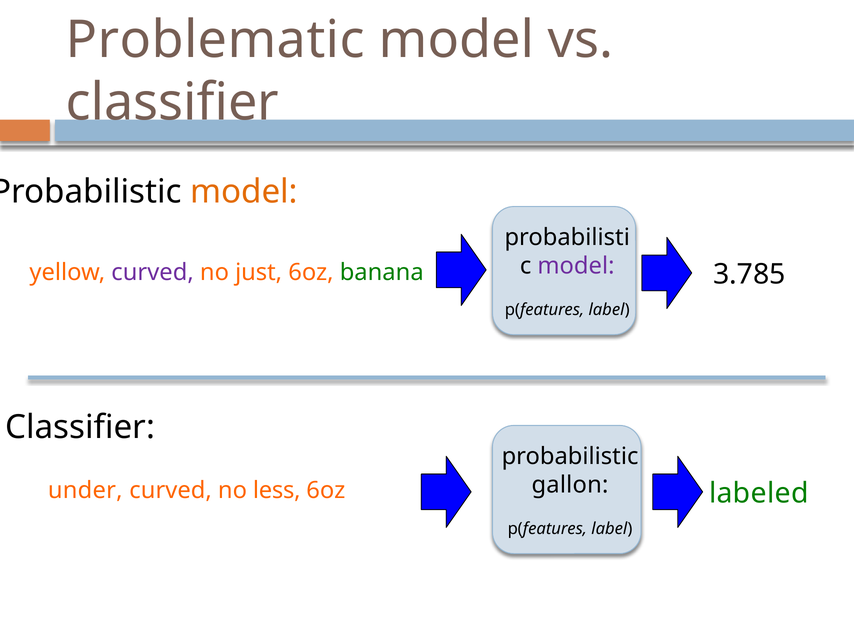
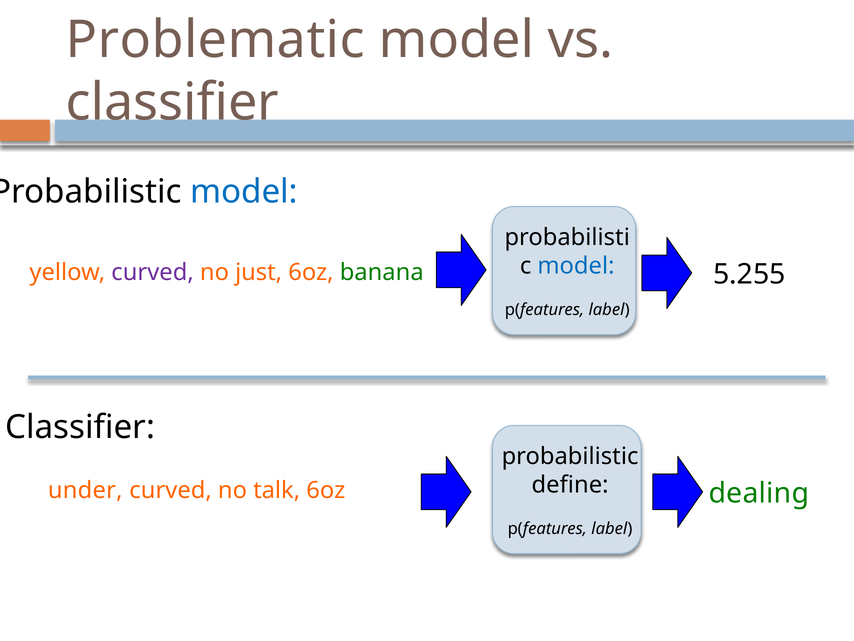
model colour: orange -> blue (244, 192)
model colour: purple -> blue (576, 266)
3.785: 3.785 -> 5.255 (749, 274)
gallon: gallon -> define (570, 484)
less: less -> talk (277, 490)
labeled: labeled -> dealing (759, 493)
